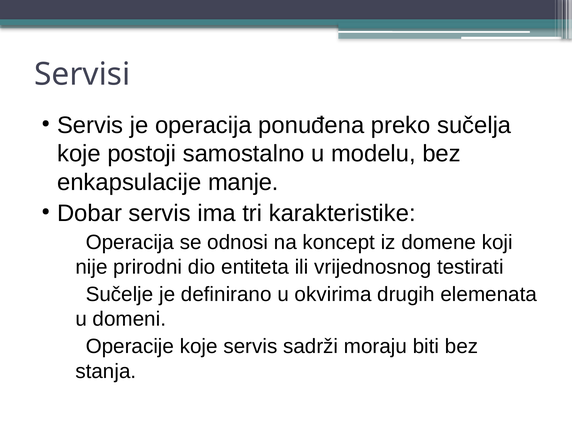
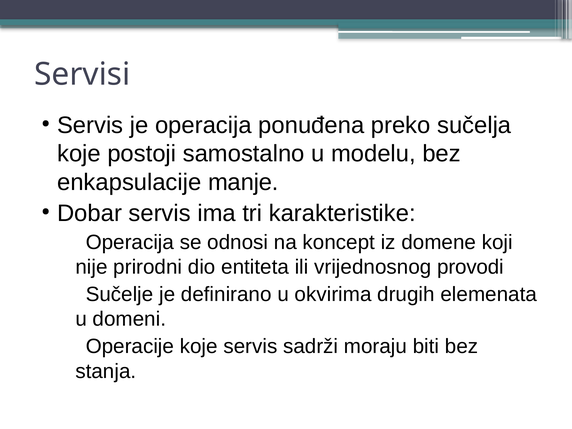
testirati: testirati -> provodi (470, 267)
